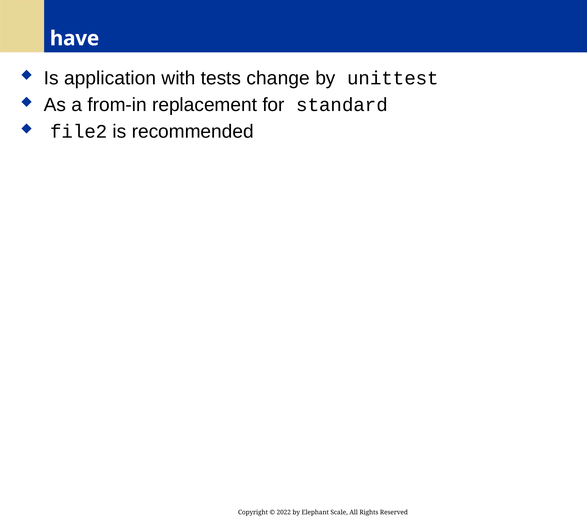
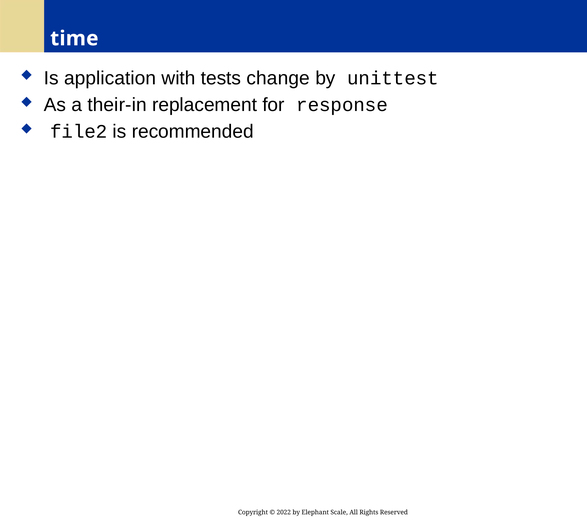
have: have -> time (74, 38)
from-in: from-in -> their-in (117, 105)
standard: standard -> response (342, 105)
